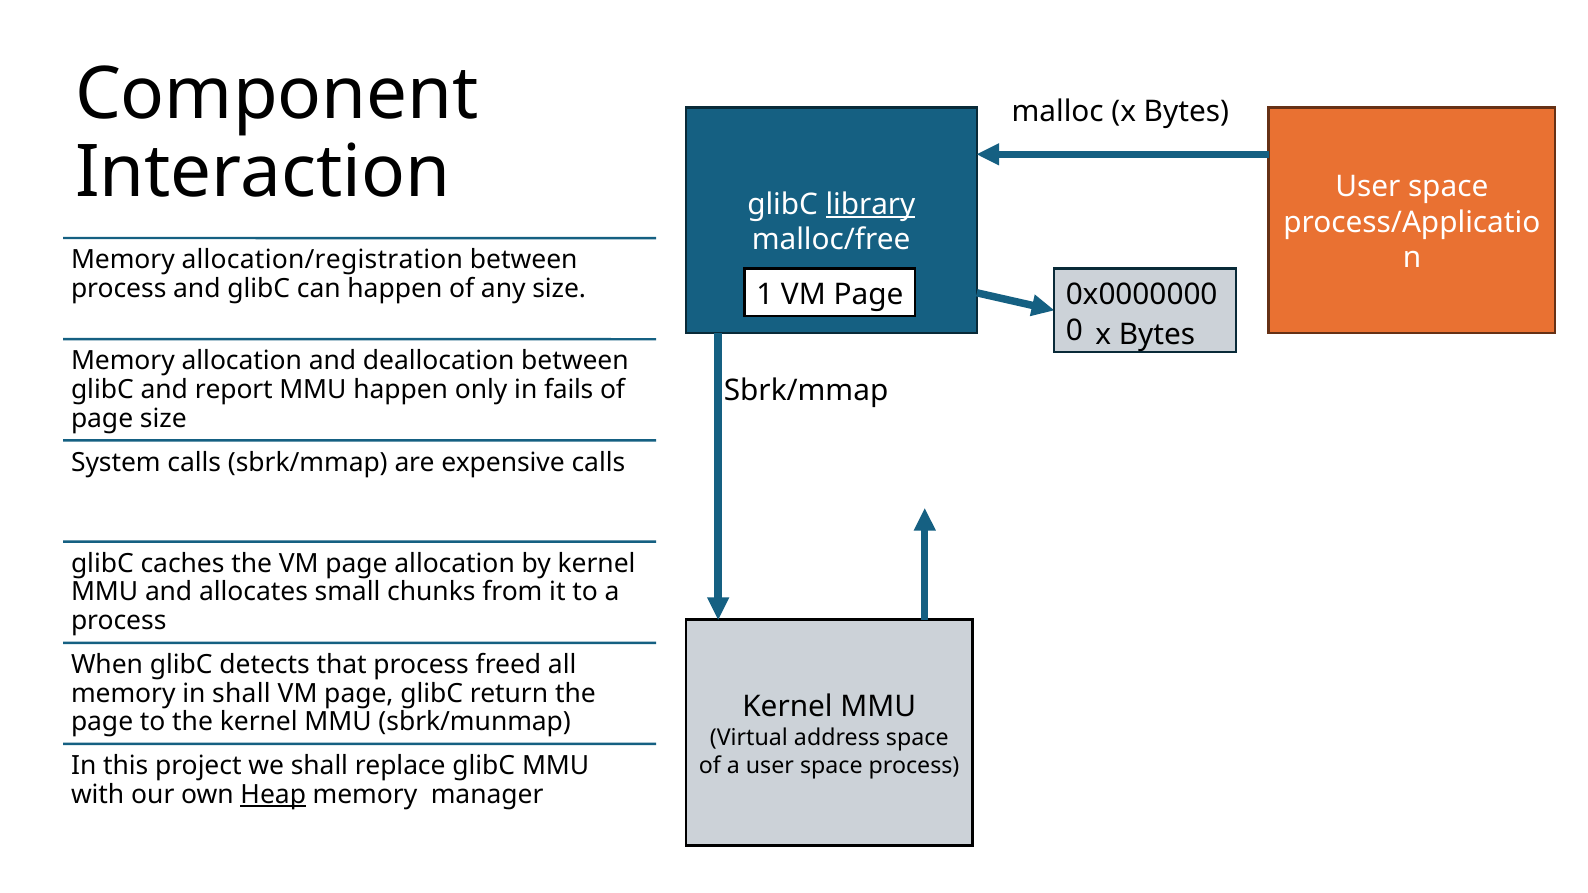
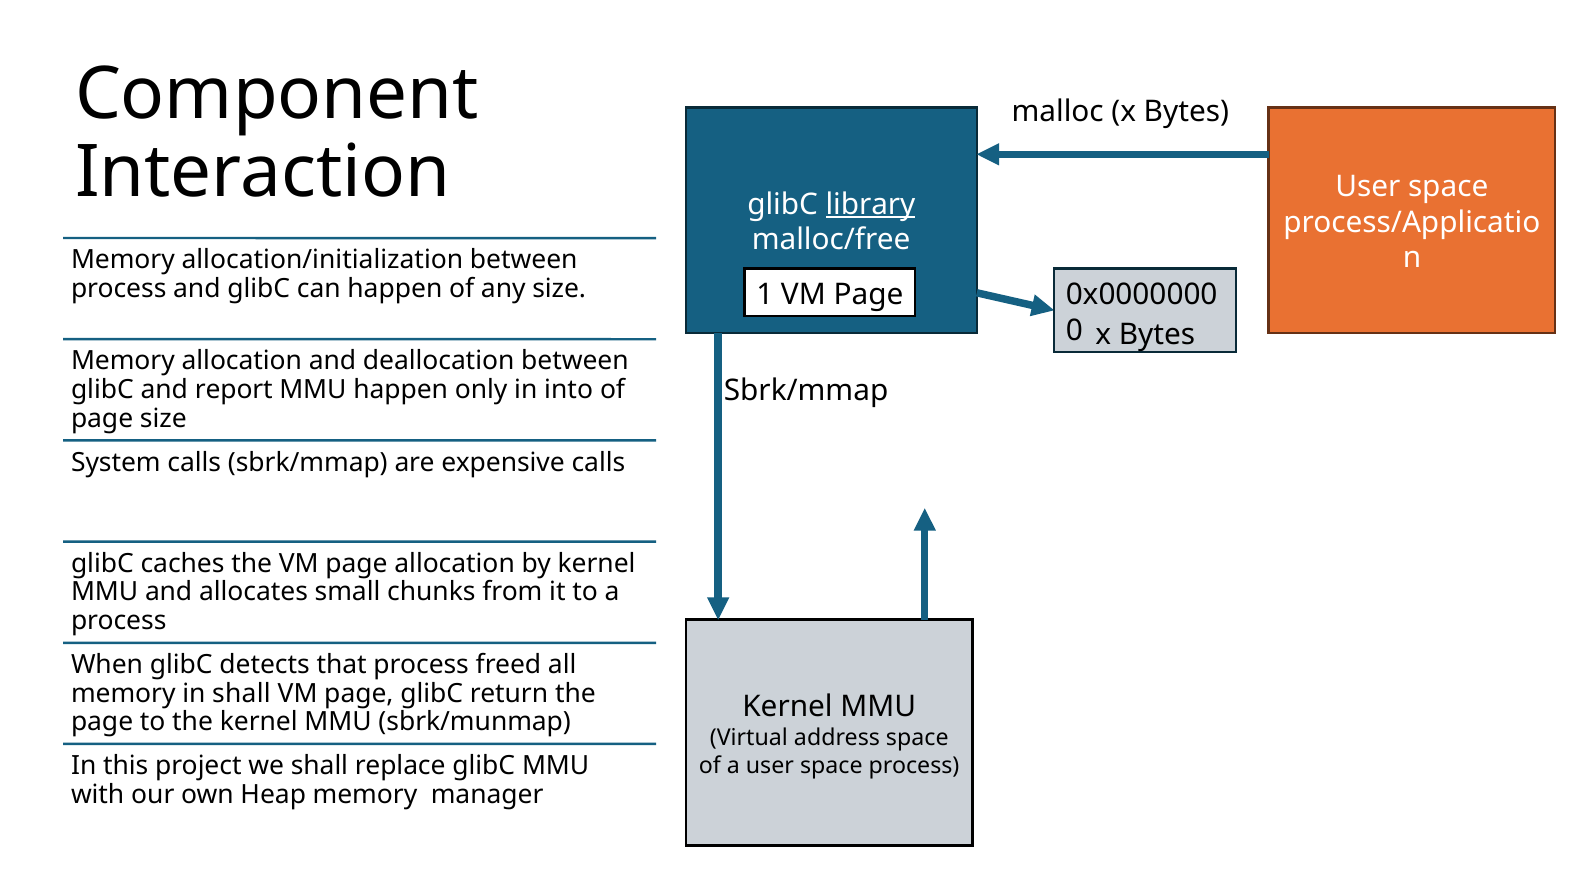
allocation/registration: allocation/registration -> allocation/initialization (322, 260)
fails: fails -> into (569, 390)
Heap underline: present -> none (273, 795)
